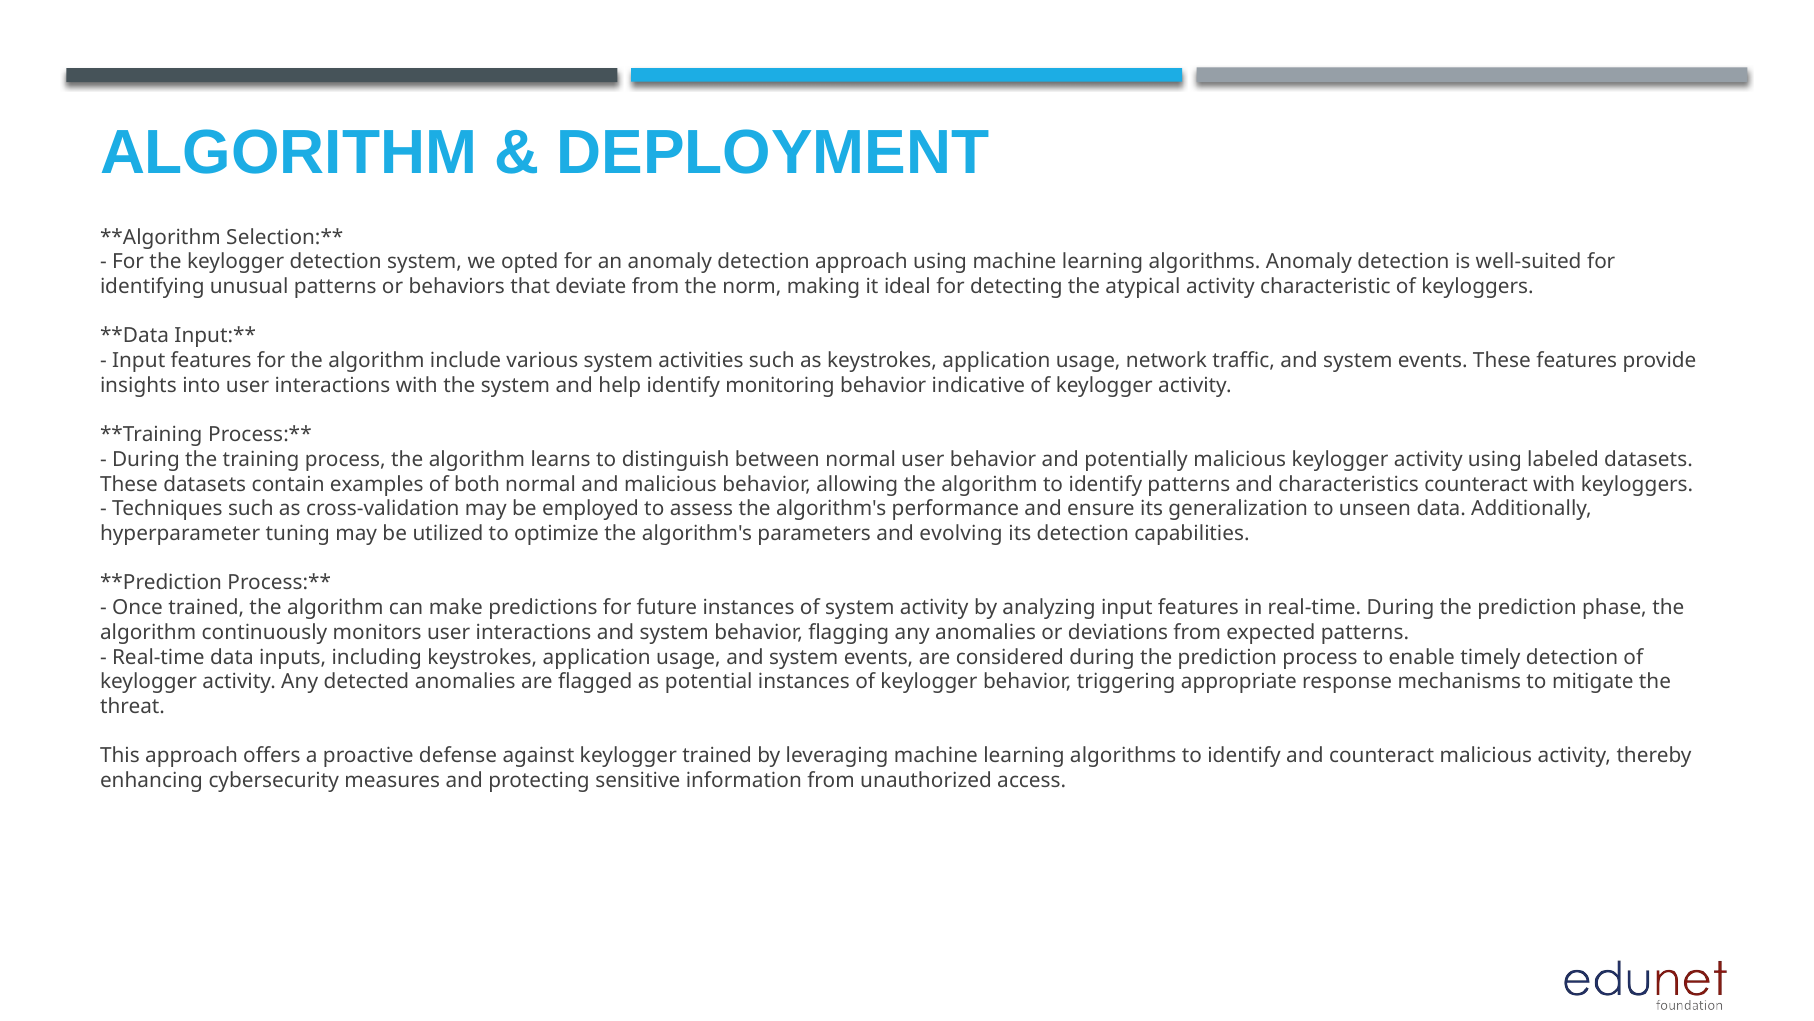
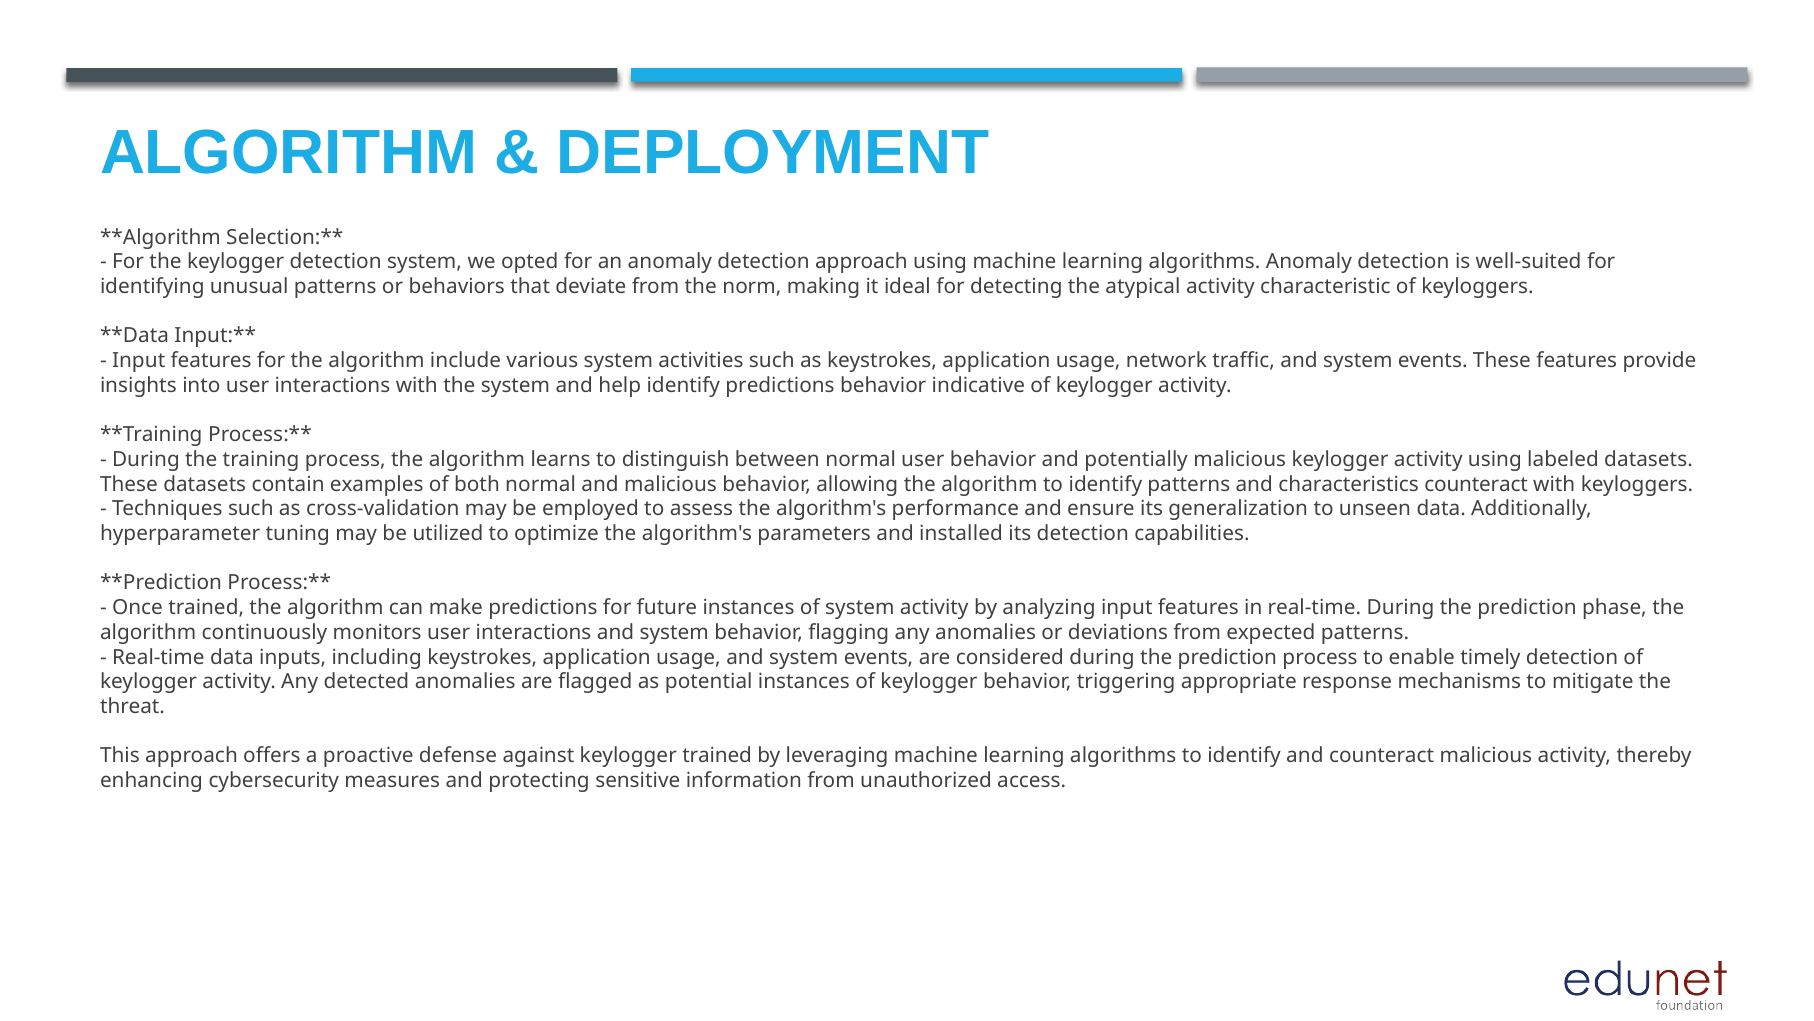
identify monitoring: monitoring -> predictions (780, 385)
evolving: evolving -> installed (961, 533)
